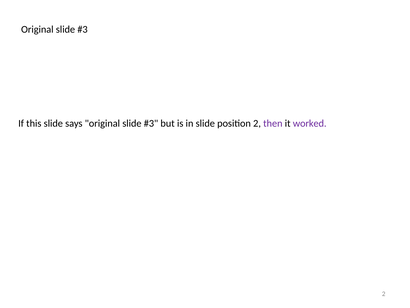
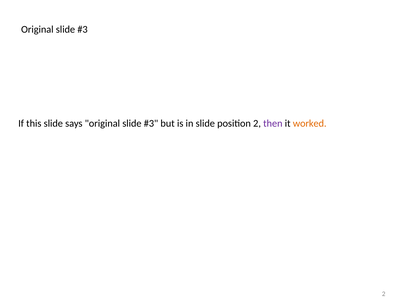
worked colour: purple -> orange (310, 123)
